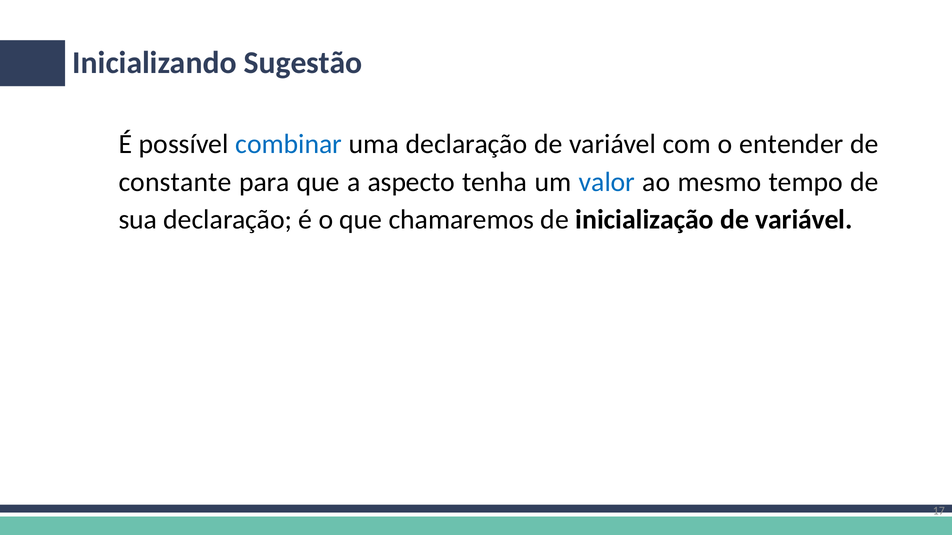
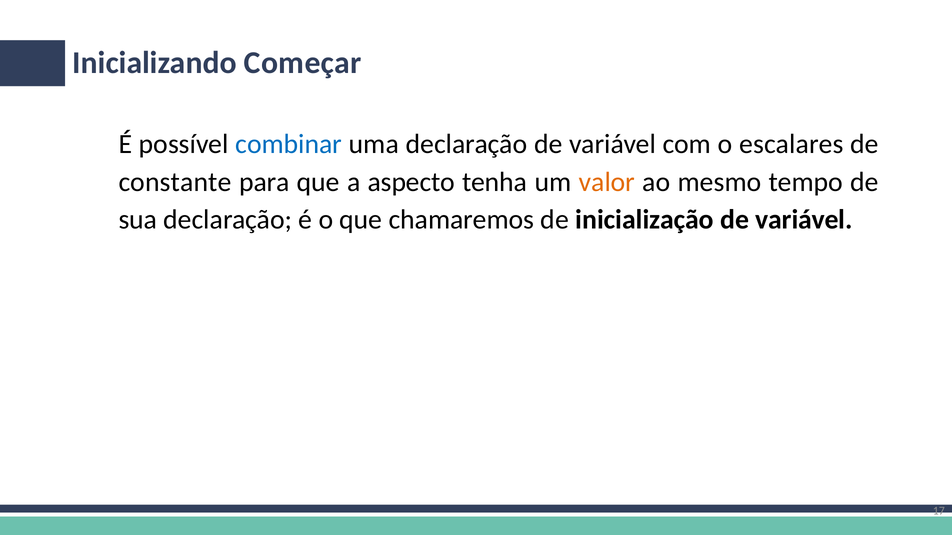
Sugestão: Sugestão -> Começar (303, 63)
entender: entender -> escalares (791, 144)
valor colour: blue -> orange (607, 182)
